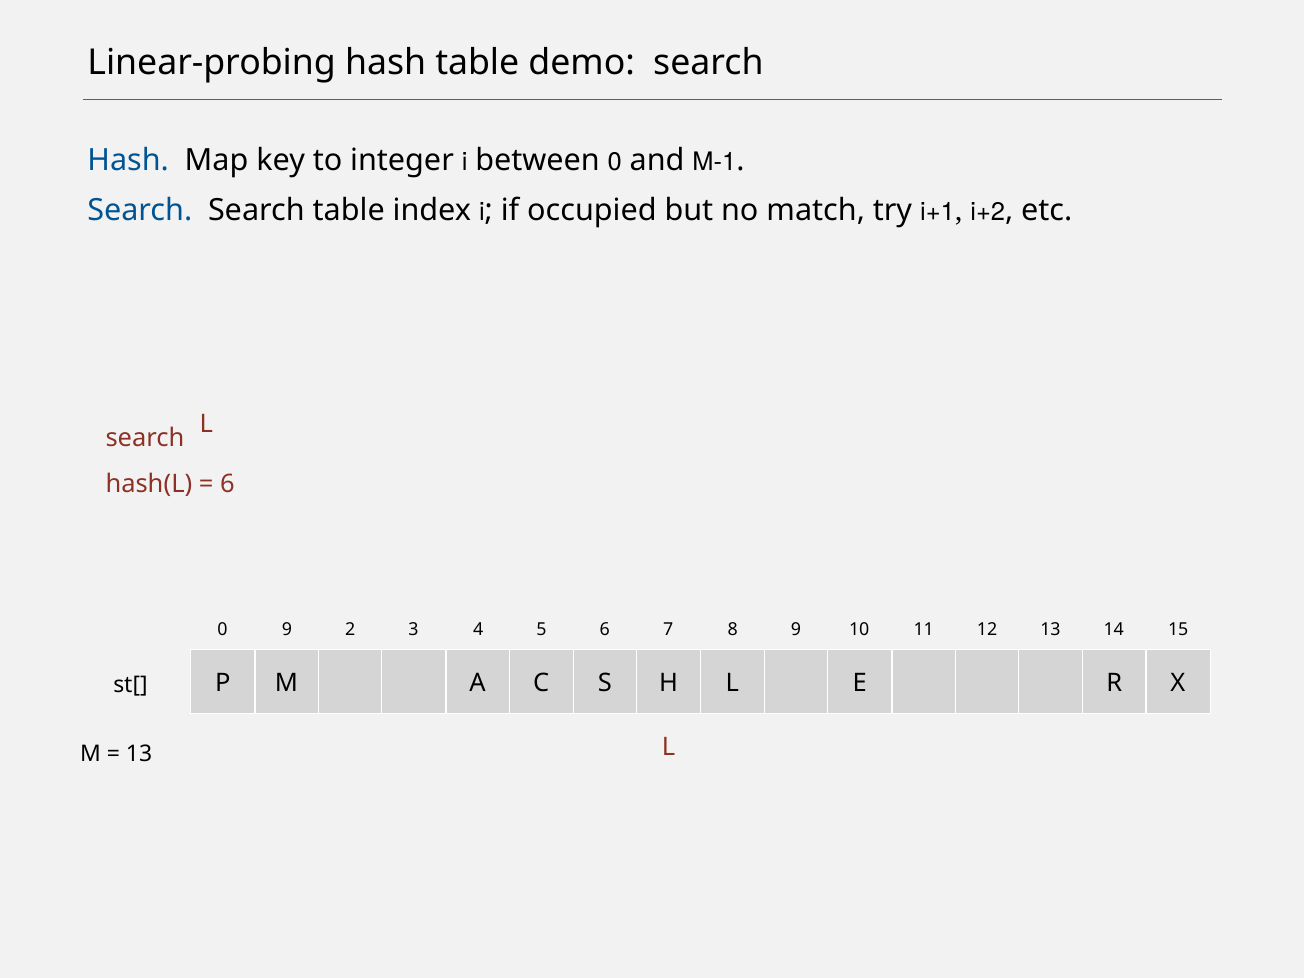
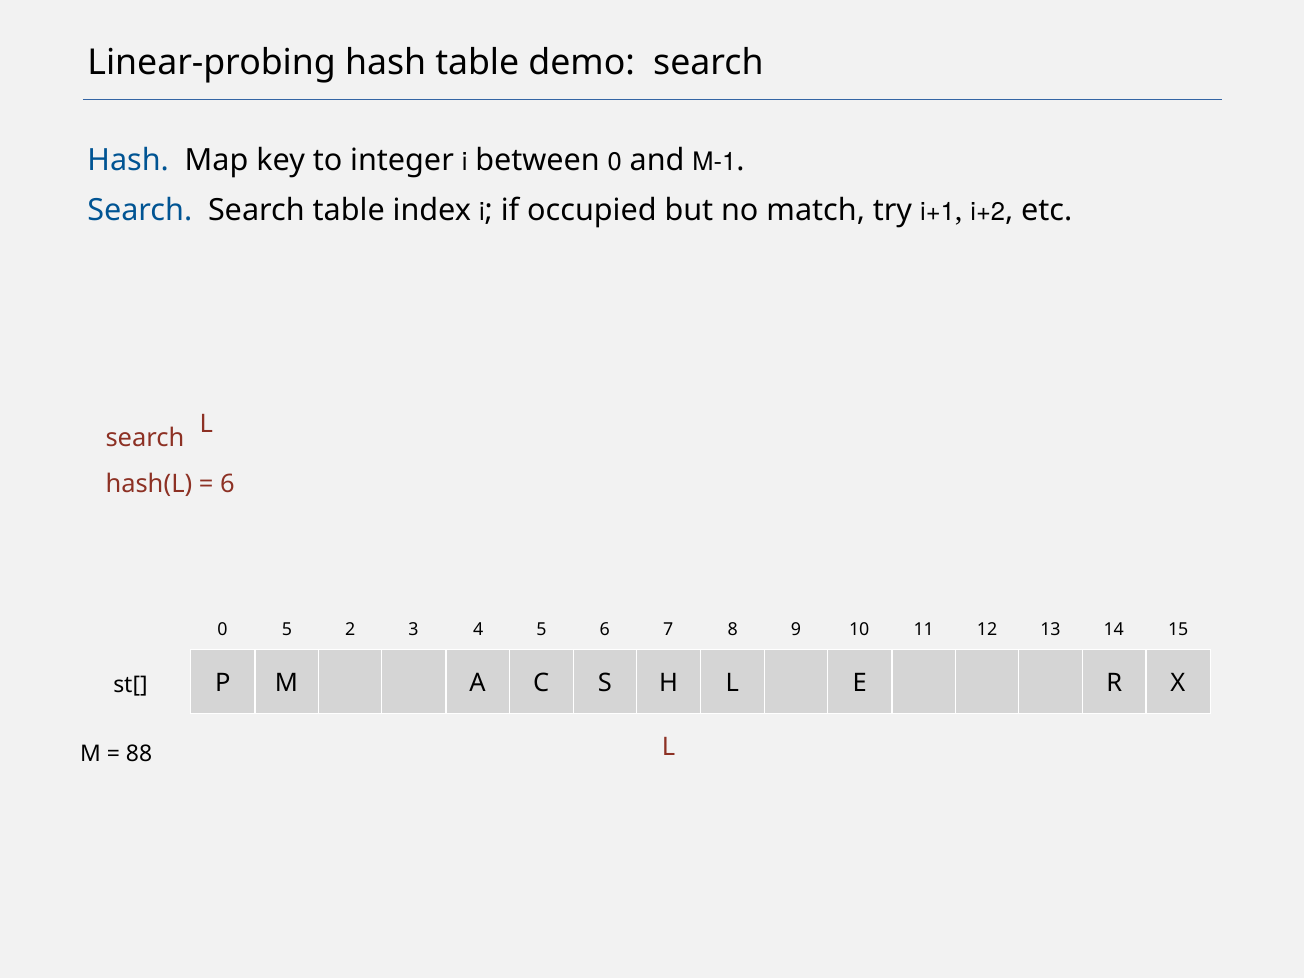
0 9: 9 -> 5 (287, 629)
13: 13 -> 88 (139, 754)
